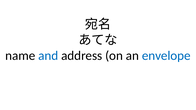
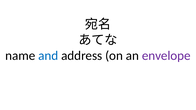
envelope colour: blue -> purple (166, 56)
